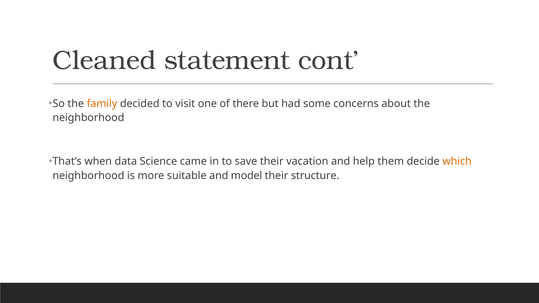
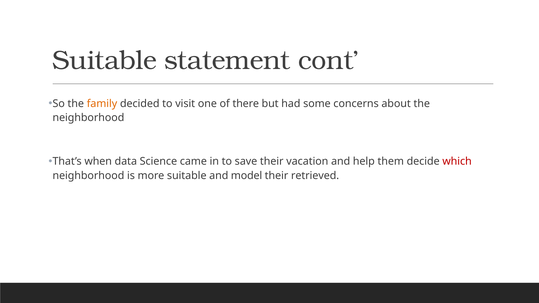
Cleaned: Cleaned -> Suitable (105, 60)
which colour: orange -> red (457, 162)
structure: structure -> retrieved (315, 176)
